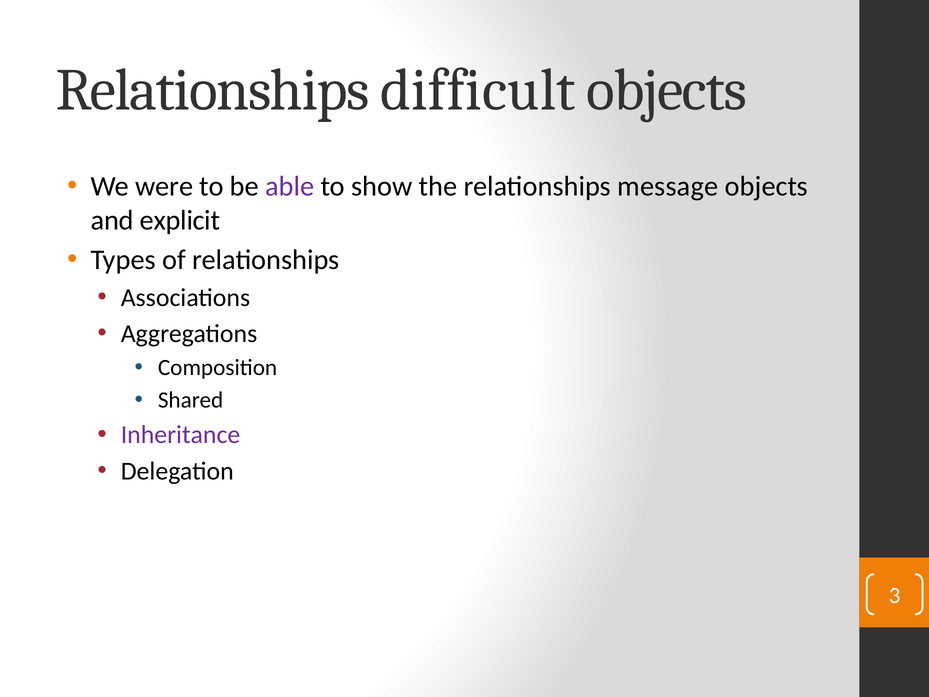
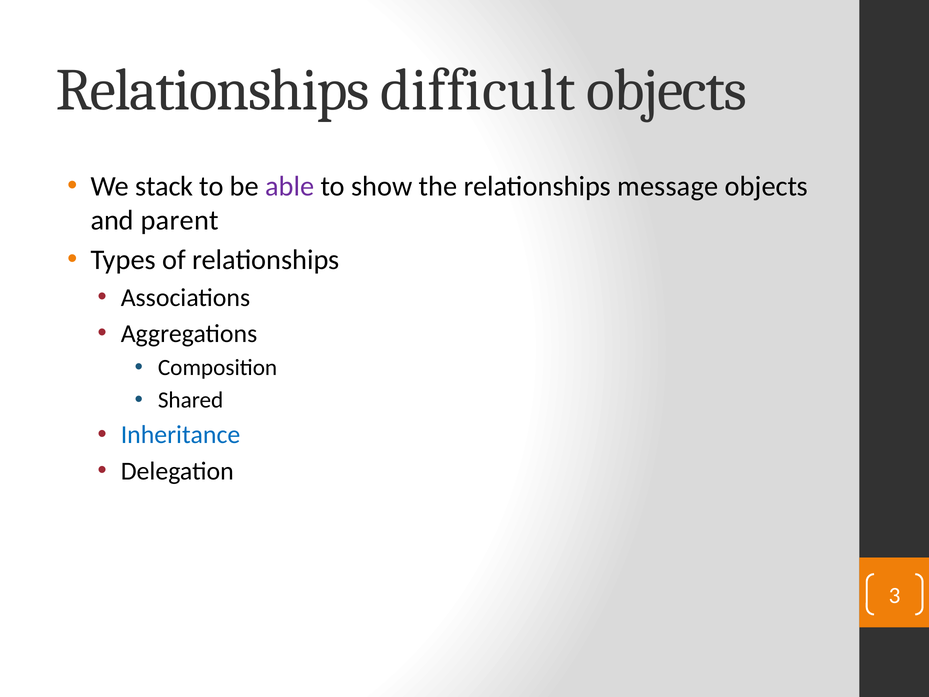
were: were -> stack (164, 186)
explicit: explicit -> parent (180, 220)
Inheritance colour: purple -> blue (181, 435)
